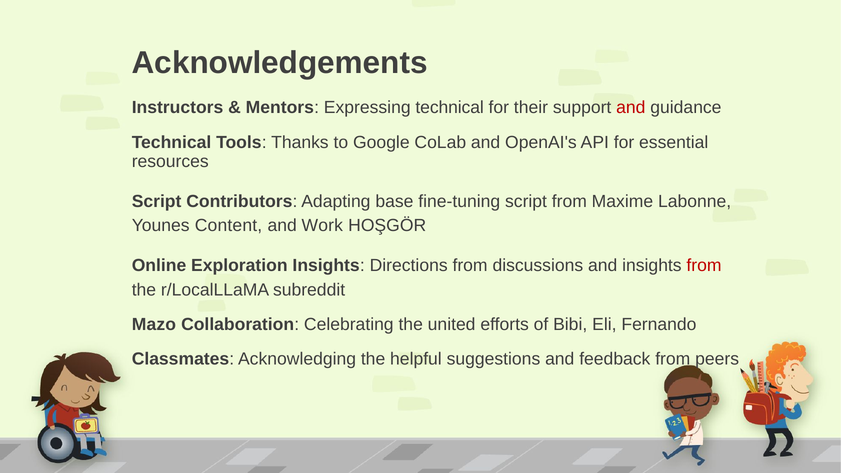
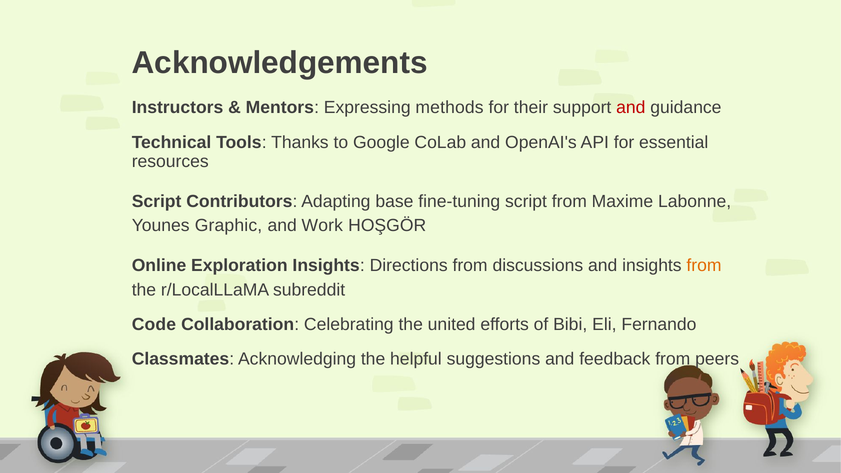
Expressing technical: technical -> methods (450, 108)
Content: Content -> Graphic (228, 226)
from colour: red -> orange (704, 266)
Mazo: Mazo -> Code (154, 324)
